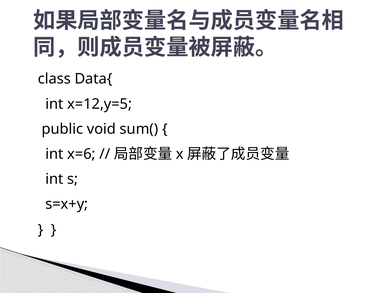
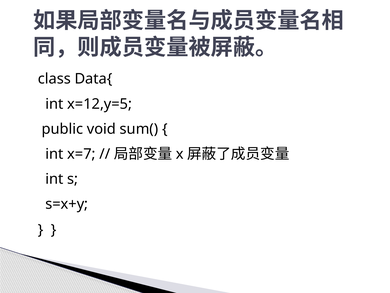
x=6: x=6 -> x=7 (81, 154)
